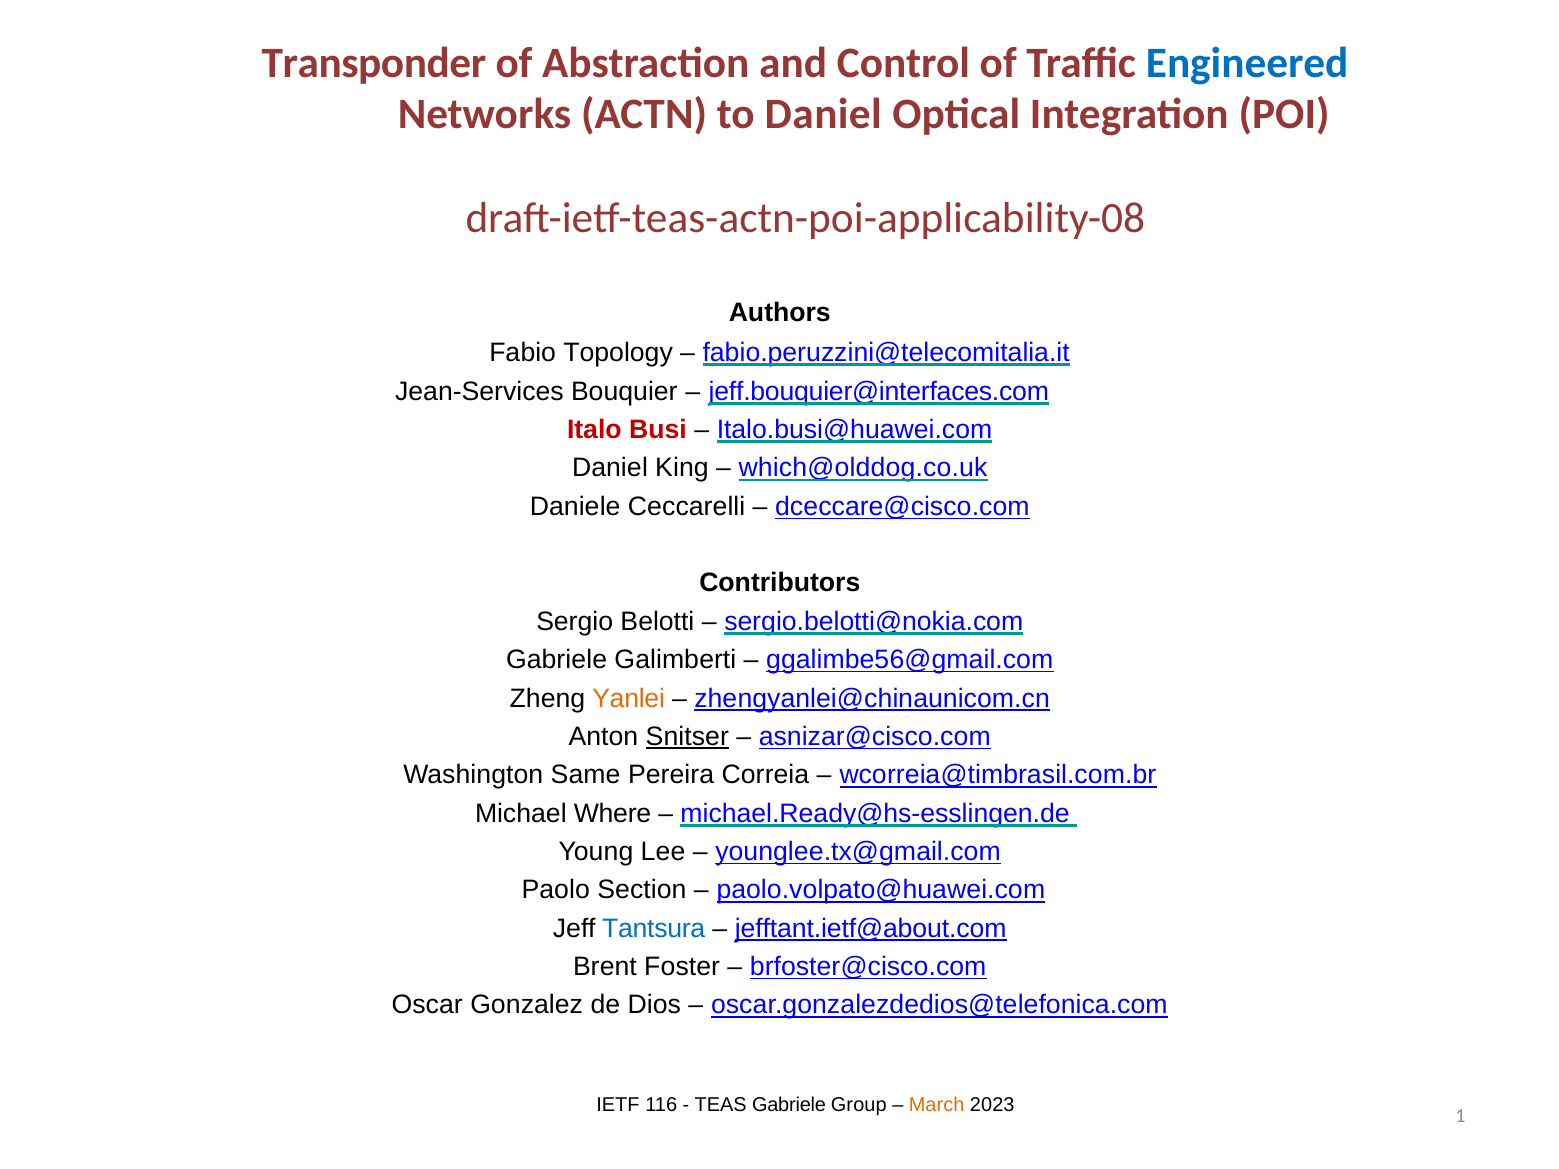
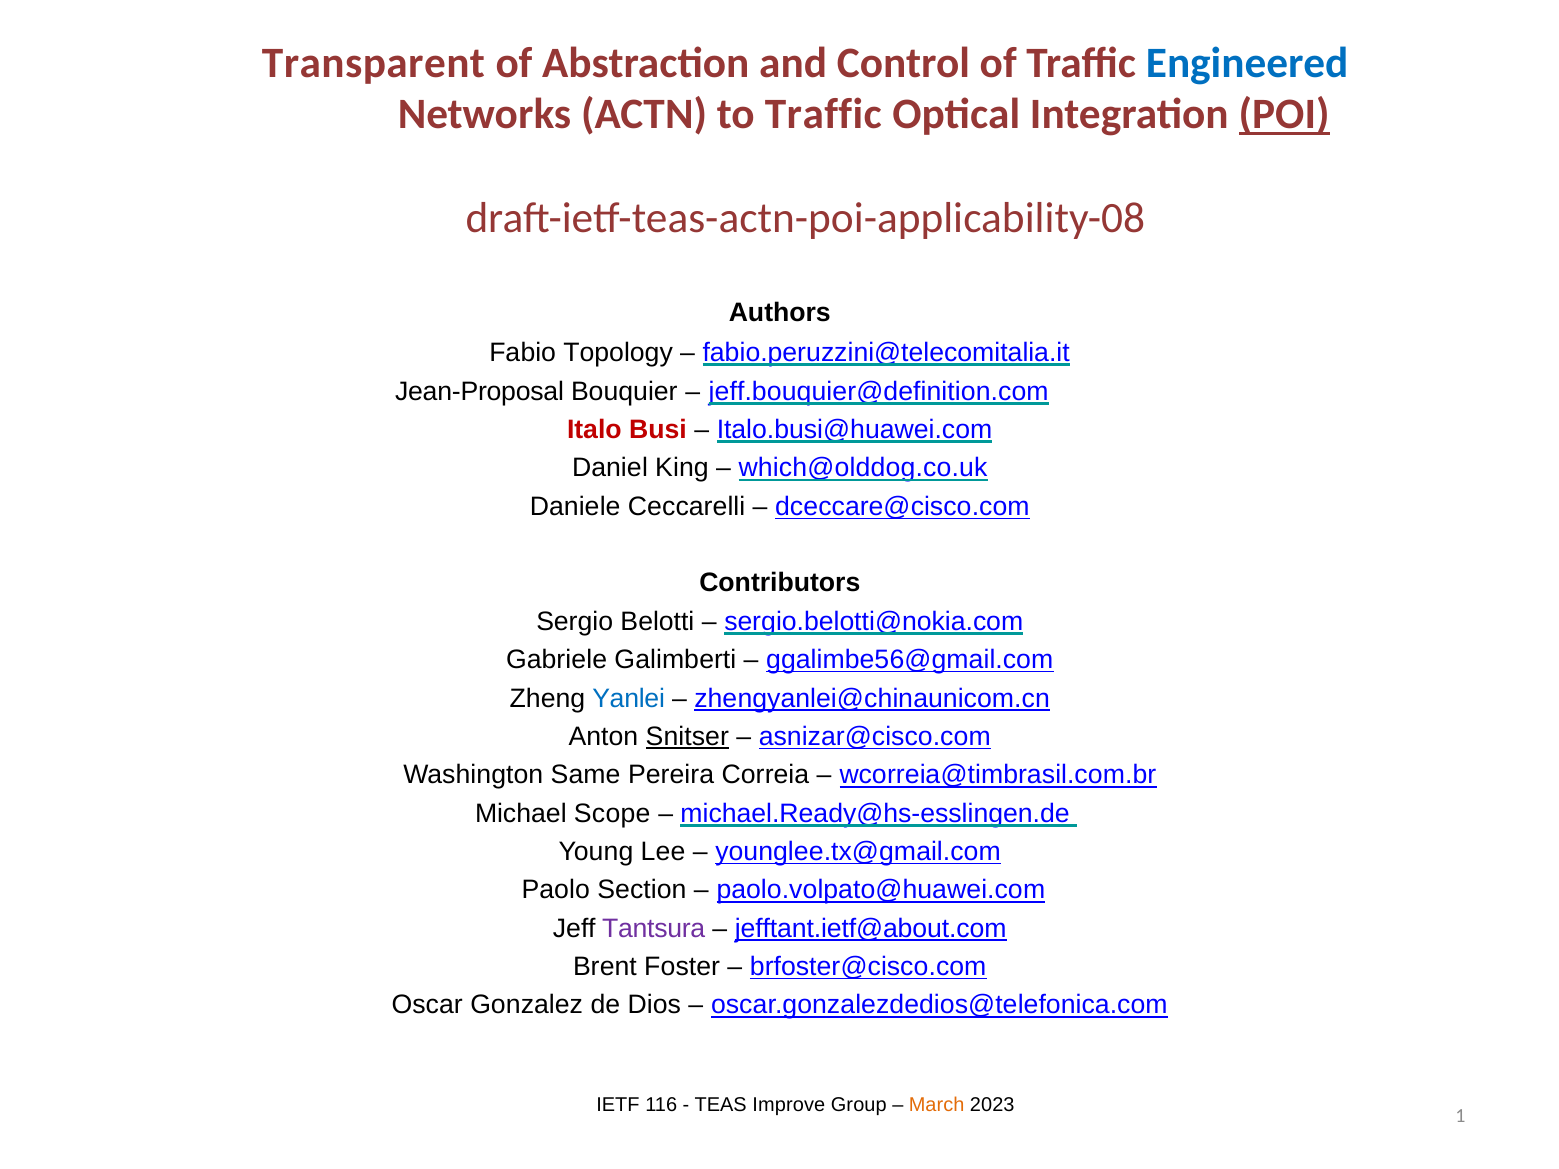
Transponder: Transponder -> Transparent (373, 63)
to Daniel: Daniel -> Traffic (823, 115)
POI underline: none -> present (1284, 115)
Jean-Services: Jean-Services -> Jean-Proposal (480, 392)
jeff.bouquier@interfaces.com: jeff.bouquier@interfaces.com -> jeff.bouquier@definition.com (879, 392)
Yanlei colour: orange -> blue (629, 698)
Where: Where -> Scope (612, 813)
Tantsura colour: blue -> purple (654, 929)
TEAS Gabriele: Gabriele -> Improve (789, 1105)
